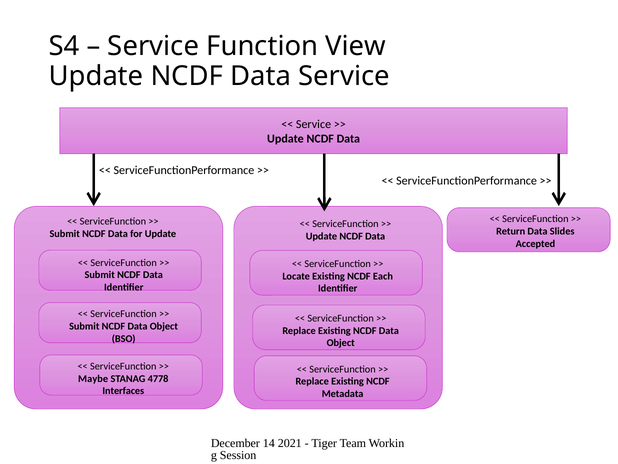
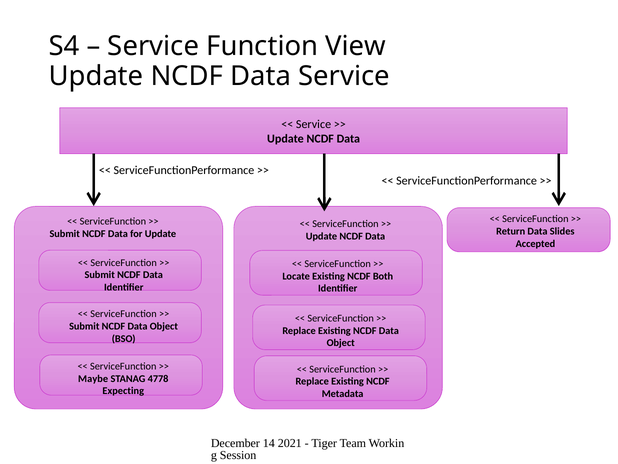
NCDF Each: Each -> Both (383, 276)
Interfaces: Interfaces -> Expecting (123, 391)
